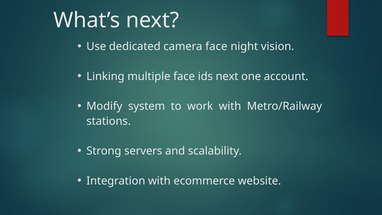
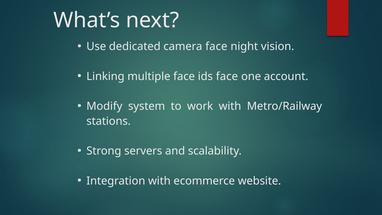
ids next: next -> face (227, 76)
